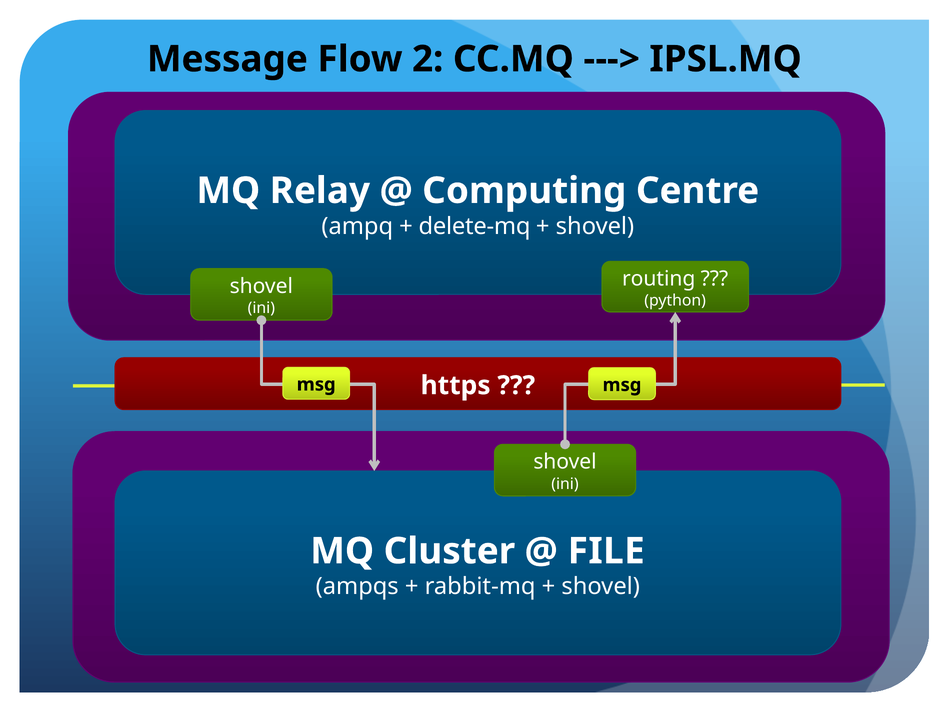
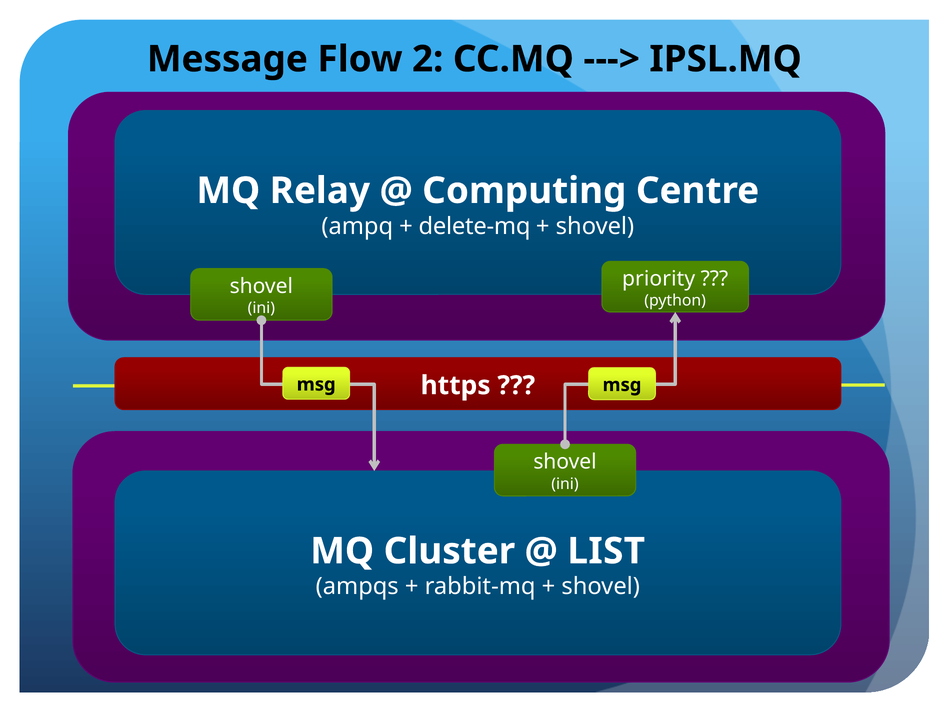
routing: routing -> priority (659, 278)
FILE: FILE -> LIST (606, 551)
